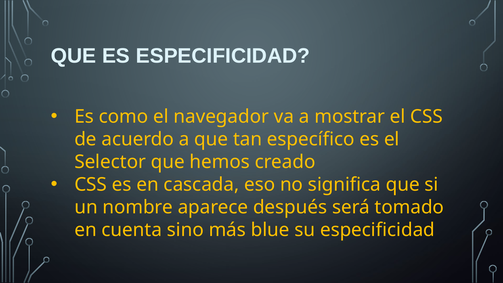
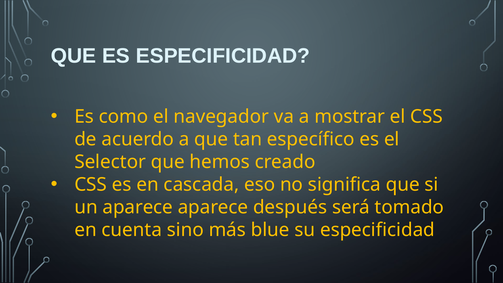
un nombre: nombre -> aparece (138, 207)
